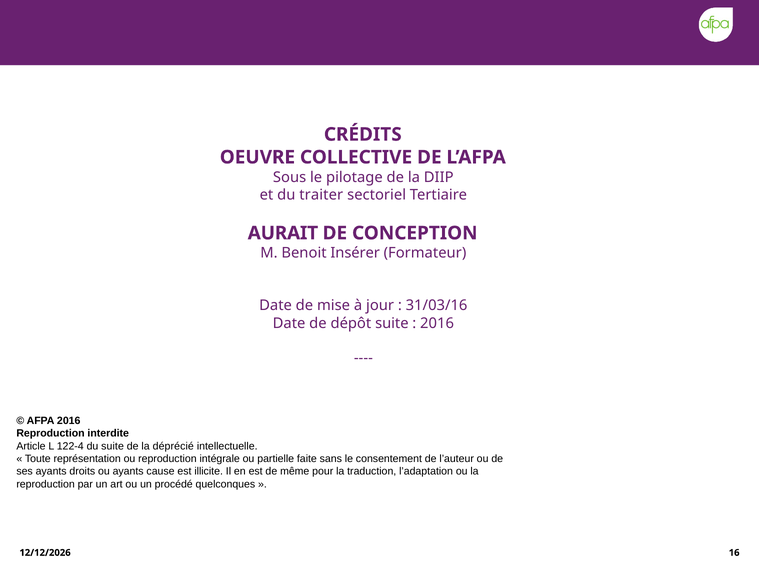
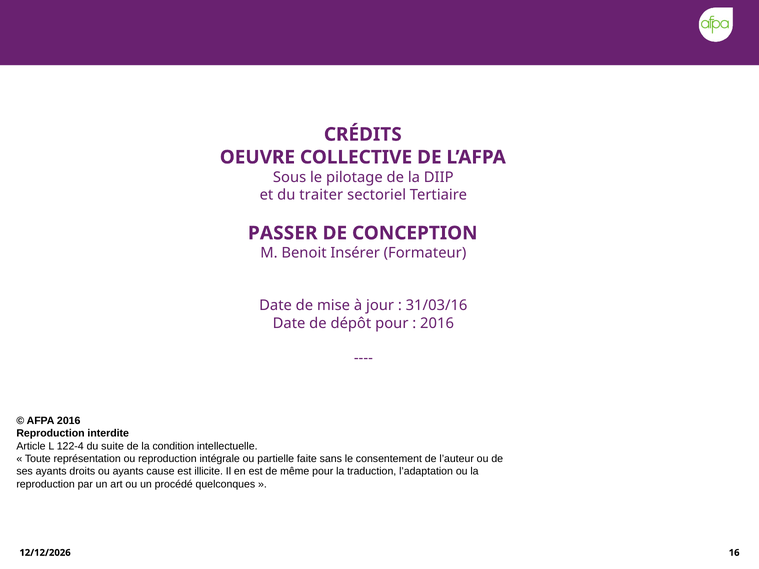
AURAIT: AURAIT -> PASSER (283, 233)
dépôt suite: suite -> pour (392, 323)
déprécié: déprécié -> condition (173, 446)
